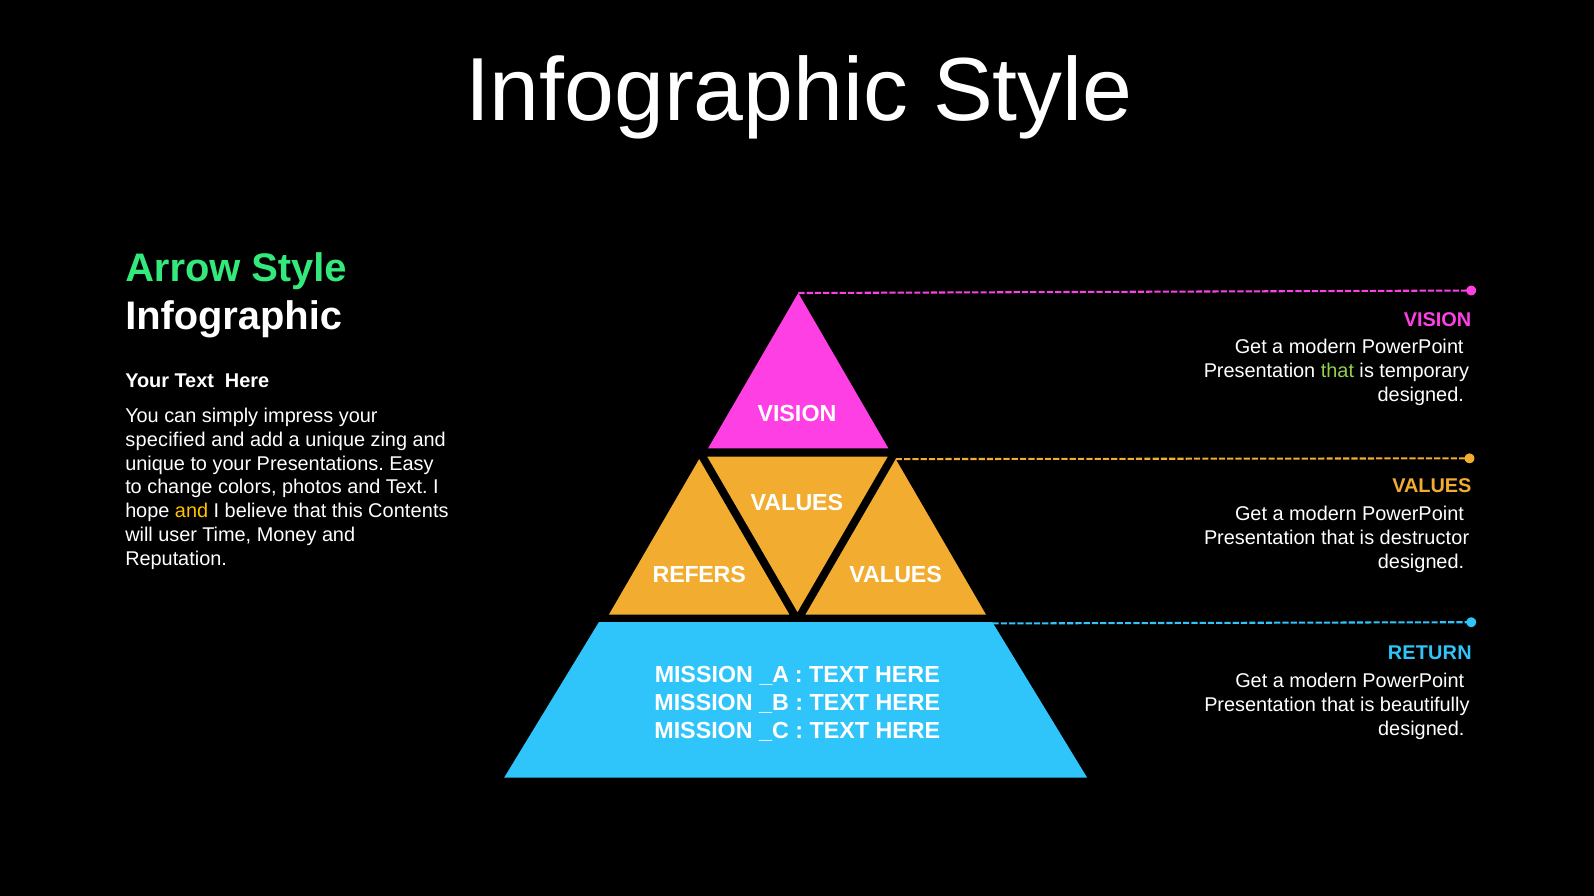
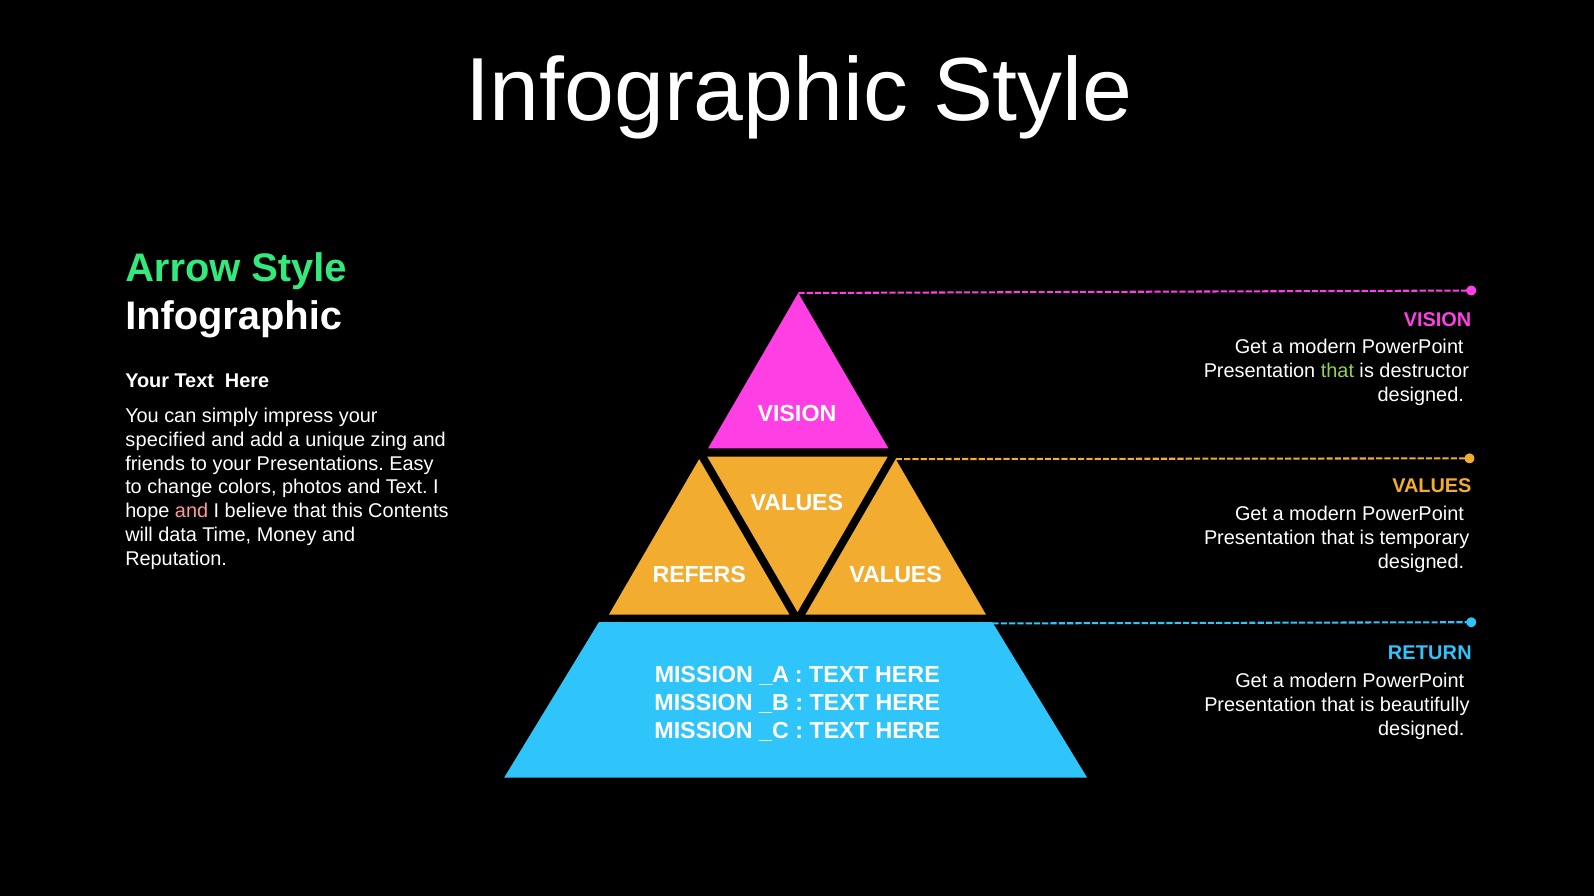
temporary: temporary -> destructor (1424, 371)
unique: unique -> friends (155, 464)
and colour: yellow -> pink (192, 512)
user: user -> data (178, 536)
destructor: destructor -> temporary (1424, 538)
